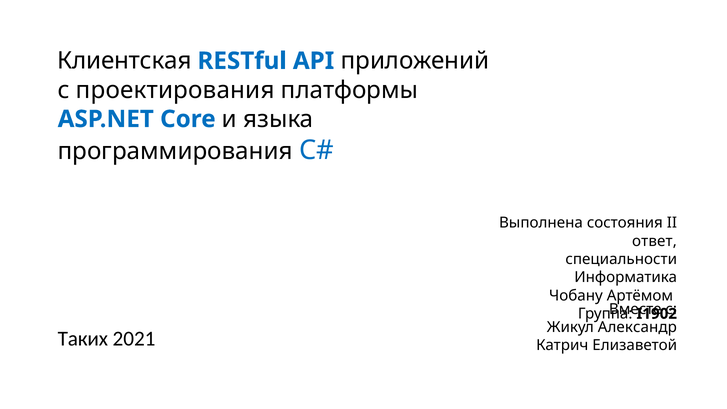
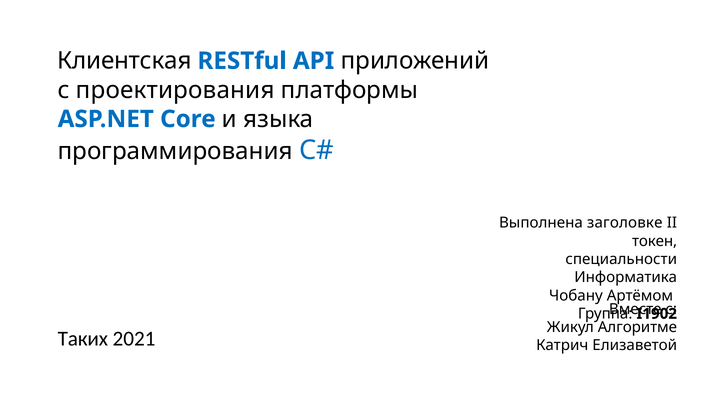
состояния: состояния -> заголовке (625, 223)
ответ: ответ -> токен (655, 241)
Александр: Александр -> Алгоритме (637, 327)
